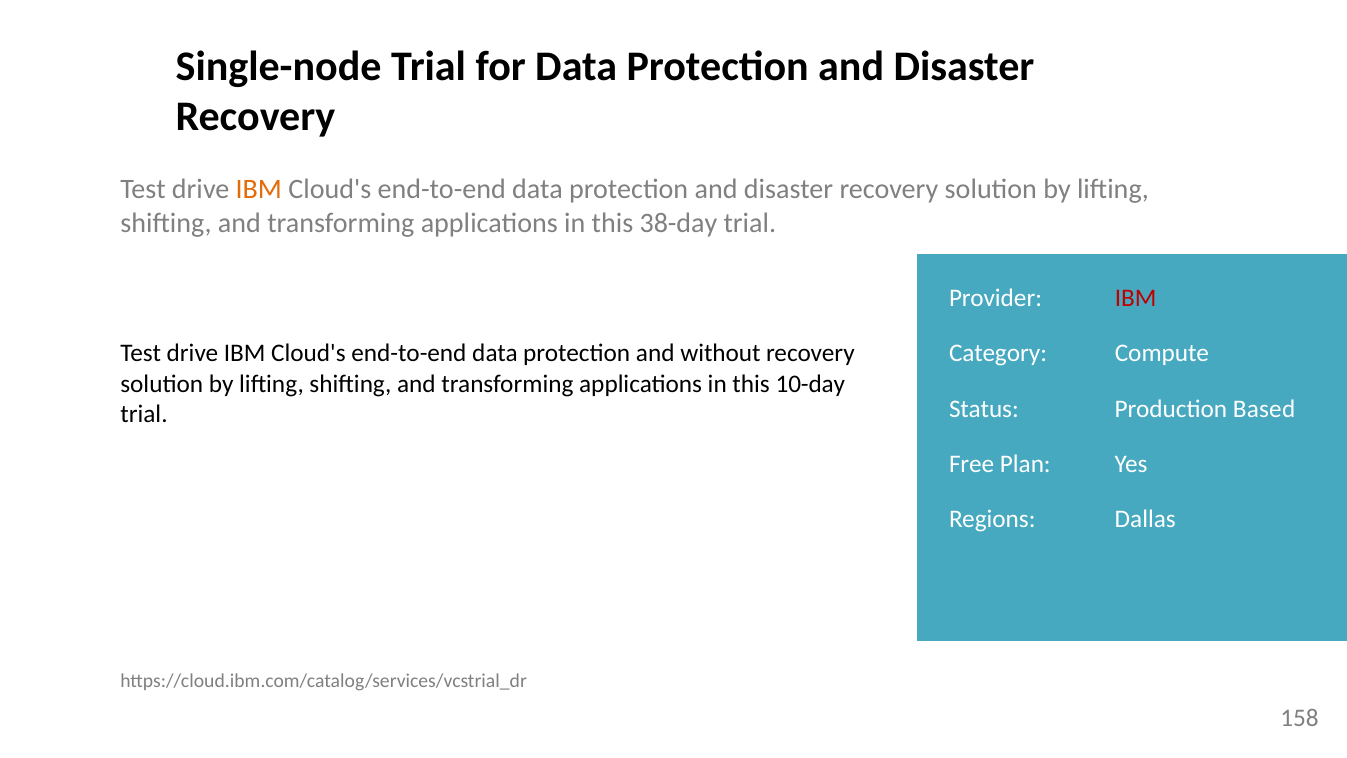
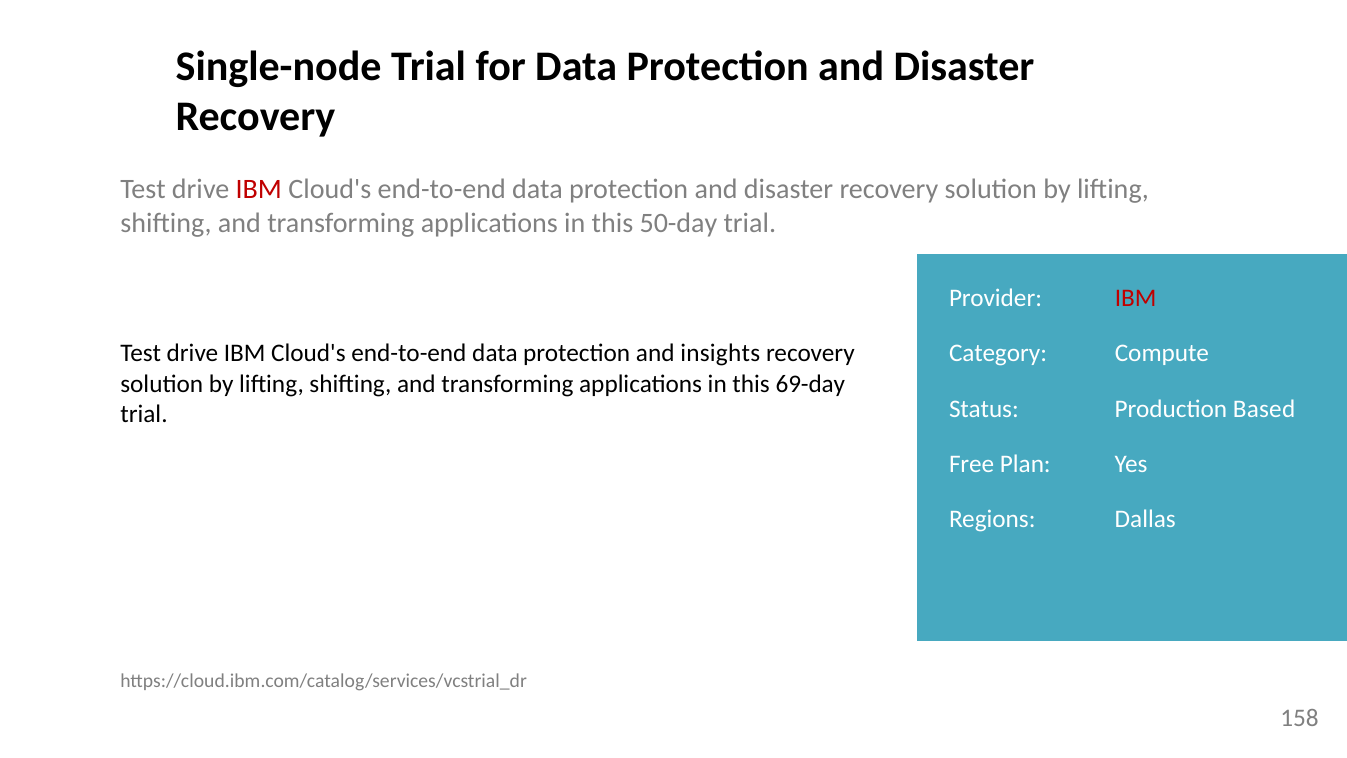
IBM colour: orange -> red (259, 189)
38-day: 38-day -> 50-day (678, 223)
without: without -> insights (720, 353)
10-day: 10-day -> 69-day (810, 384)
